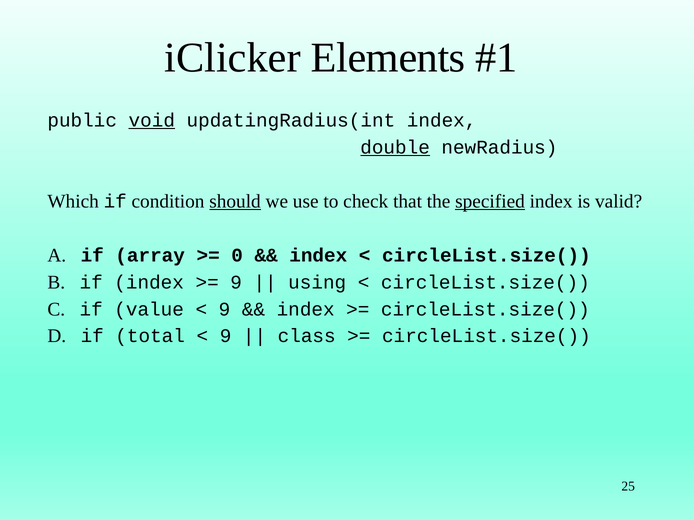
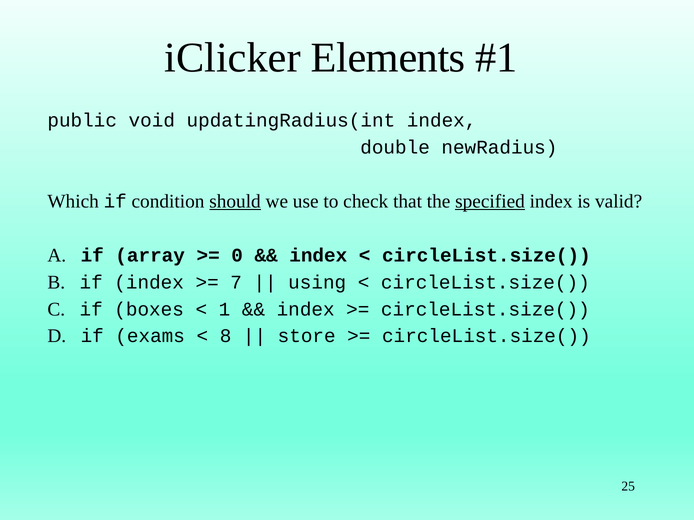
void underline: present -> none (152, 120)
double underline: present -> none (395, 147)
9: 9 -> 7 (236, 282)
value: value -> boxes (149, 309)
9: 9 -> 1 (224, 309)
total: total -> exams (150, 336)
9: 9 -> 8 (226, 336)
class: class -> store (307, 336)
